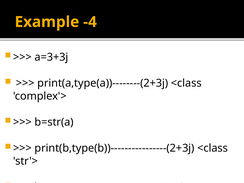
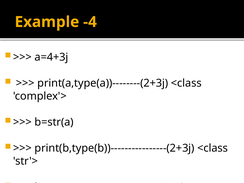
a=3+3j: a=3+3j -> a=4+3j (51, 57)
